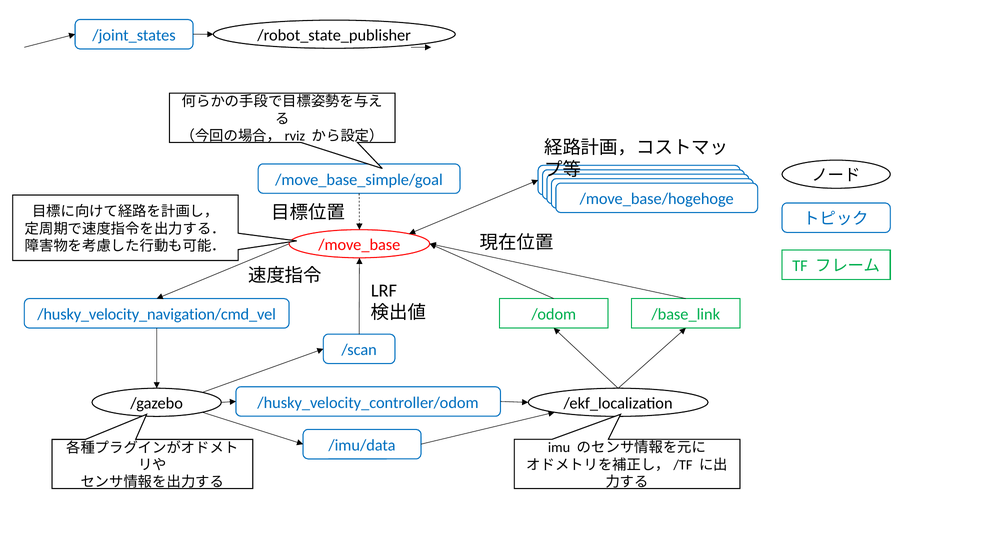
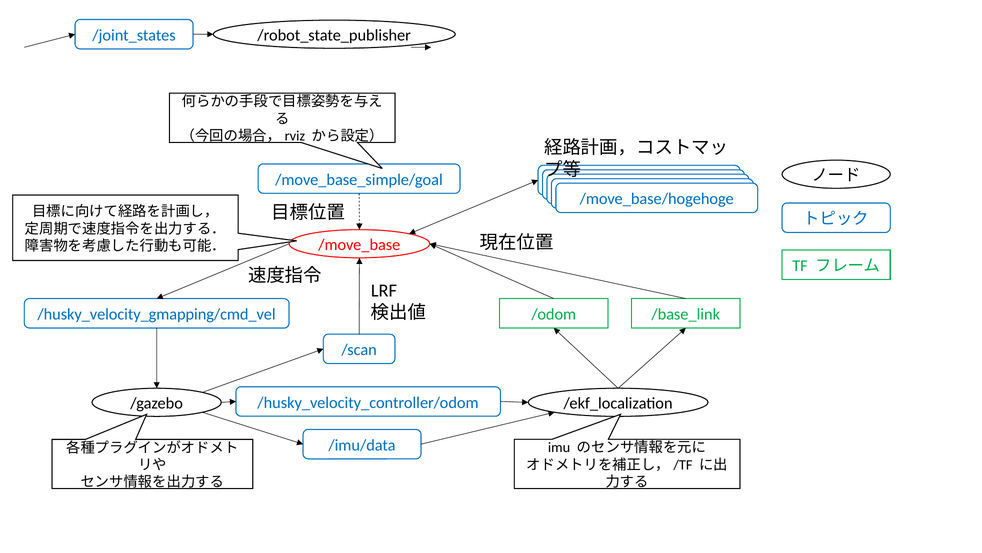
/husky_velocity_navigation/cmd_vel: /husky_velocity_navigation/cmd_vel -> /husky_velocity_gmapping/cmd_vel (157, 314)
